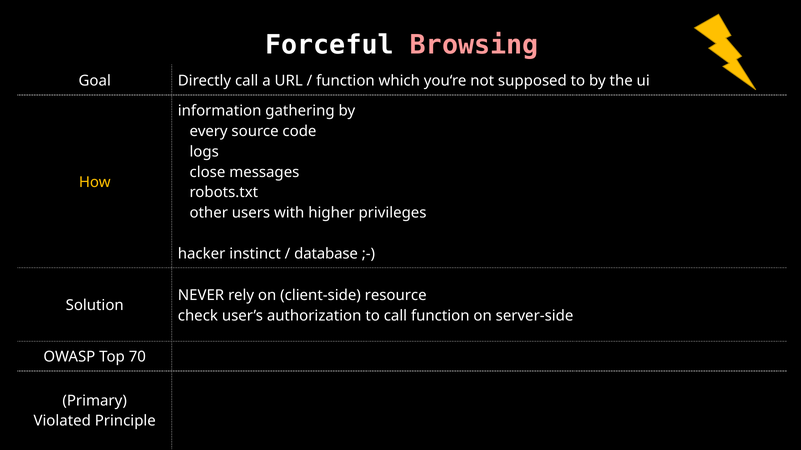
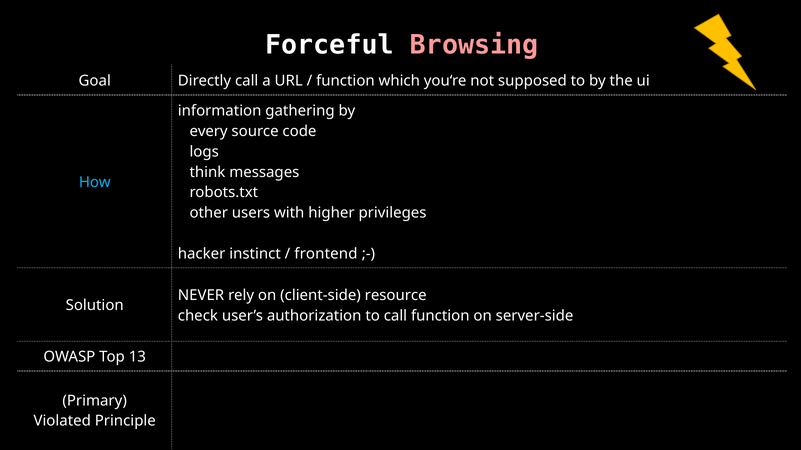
close: close -> think (207, 172)
How colour: yellow -> light blue (95, 183)
database: database -> frontend (326, 254)
70: 70 -> 13 (137, 357)
